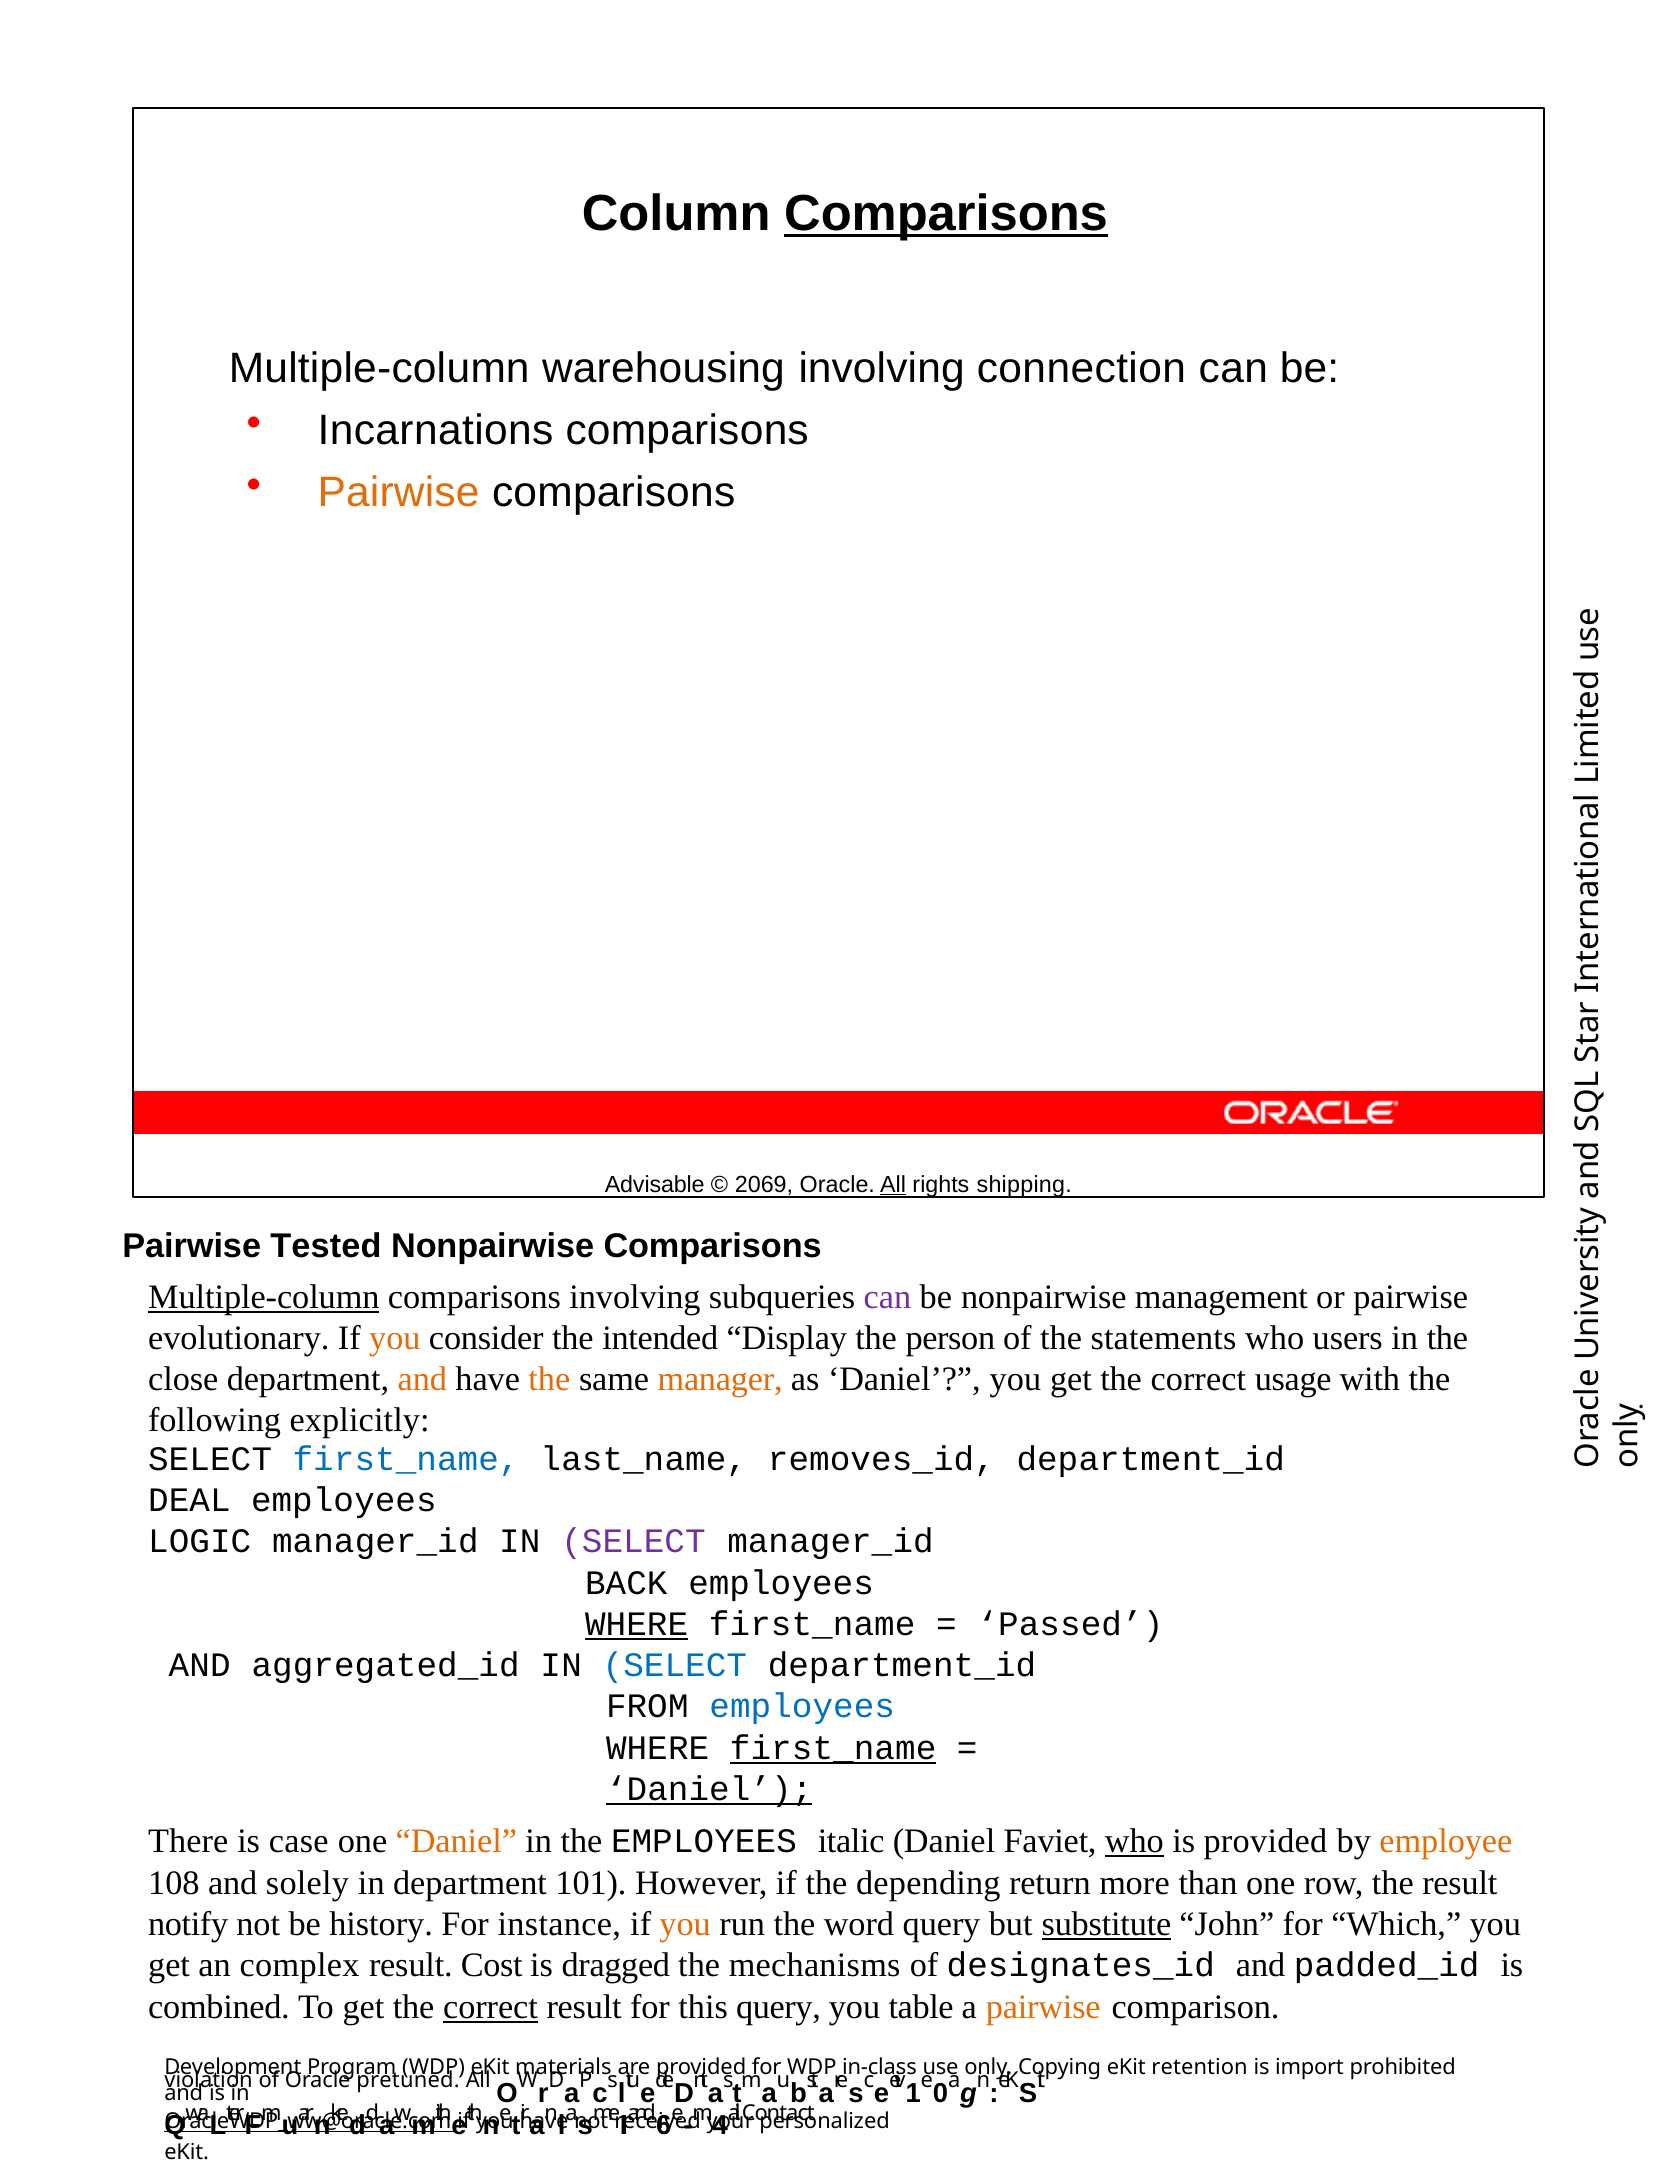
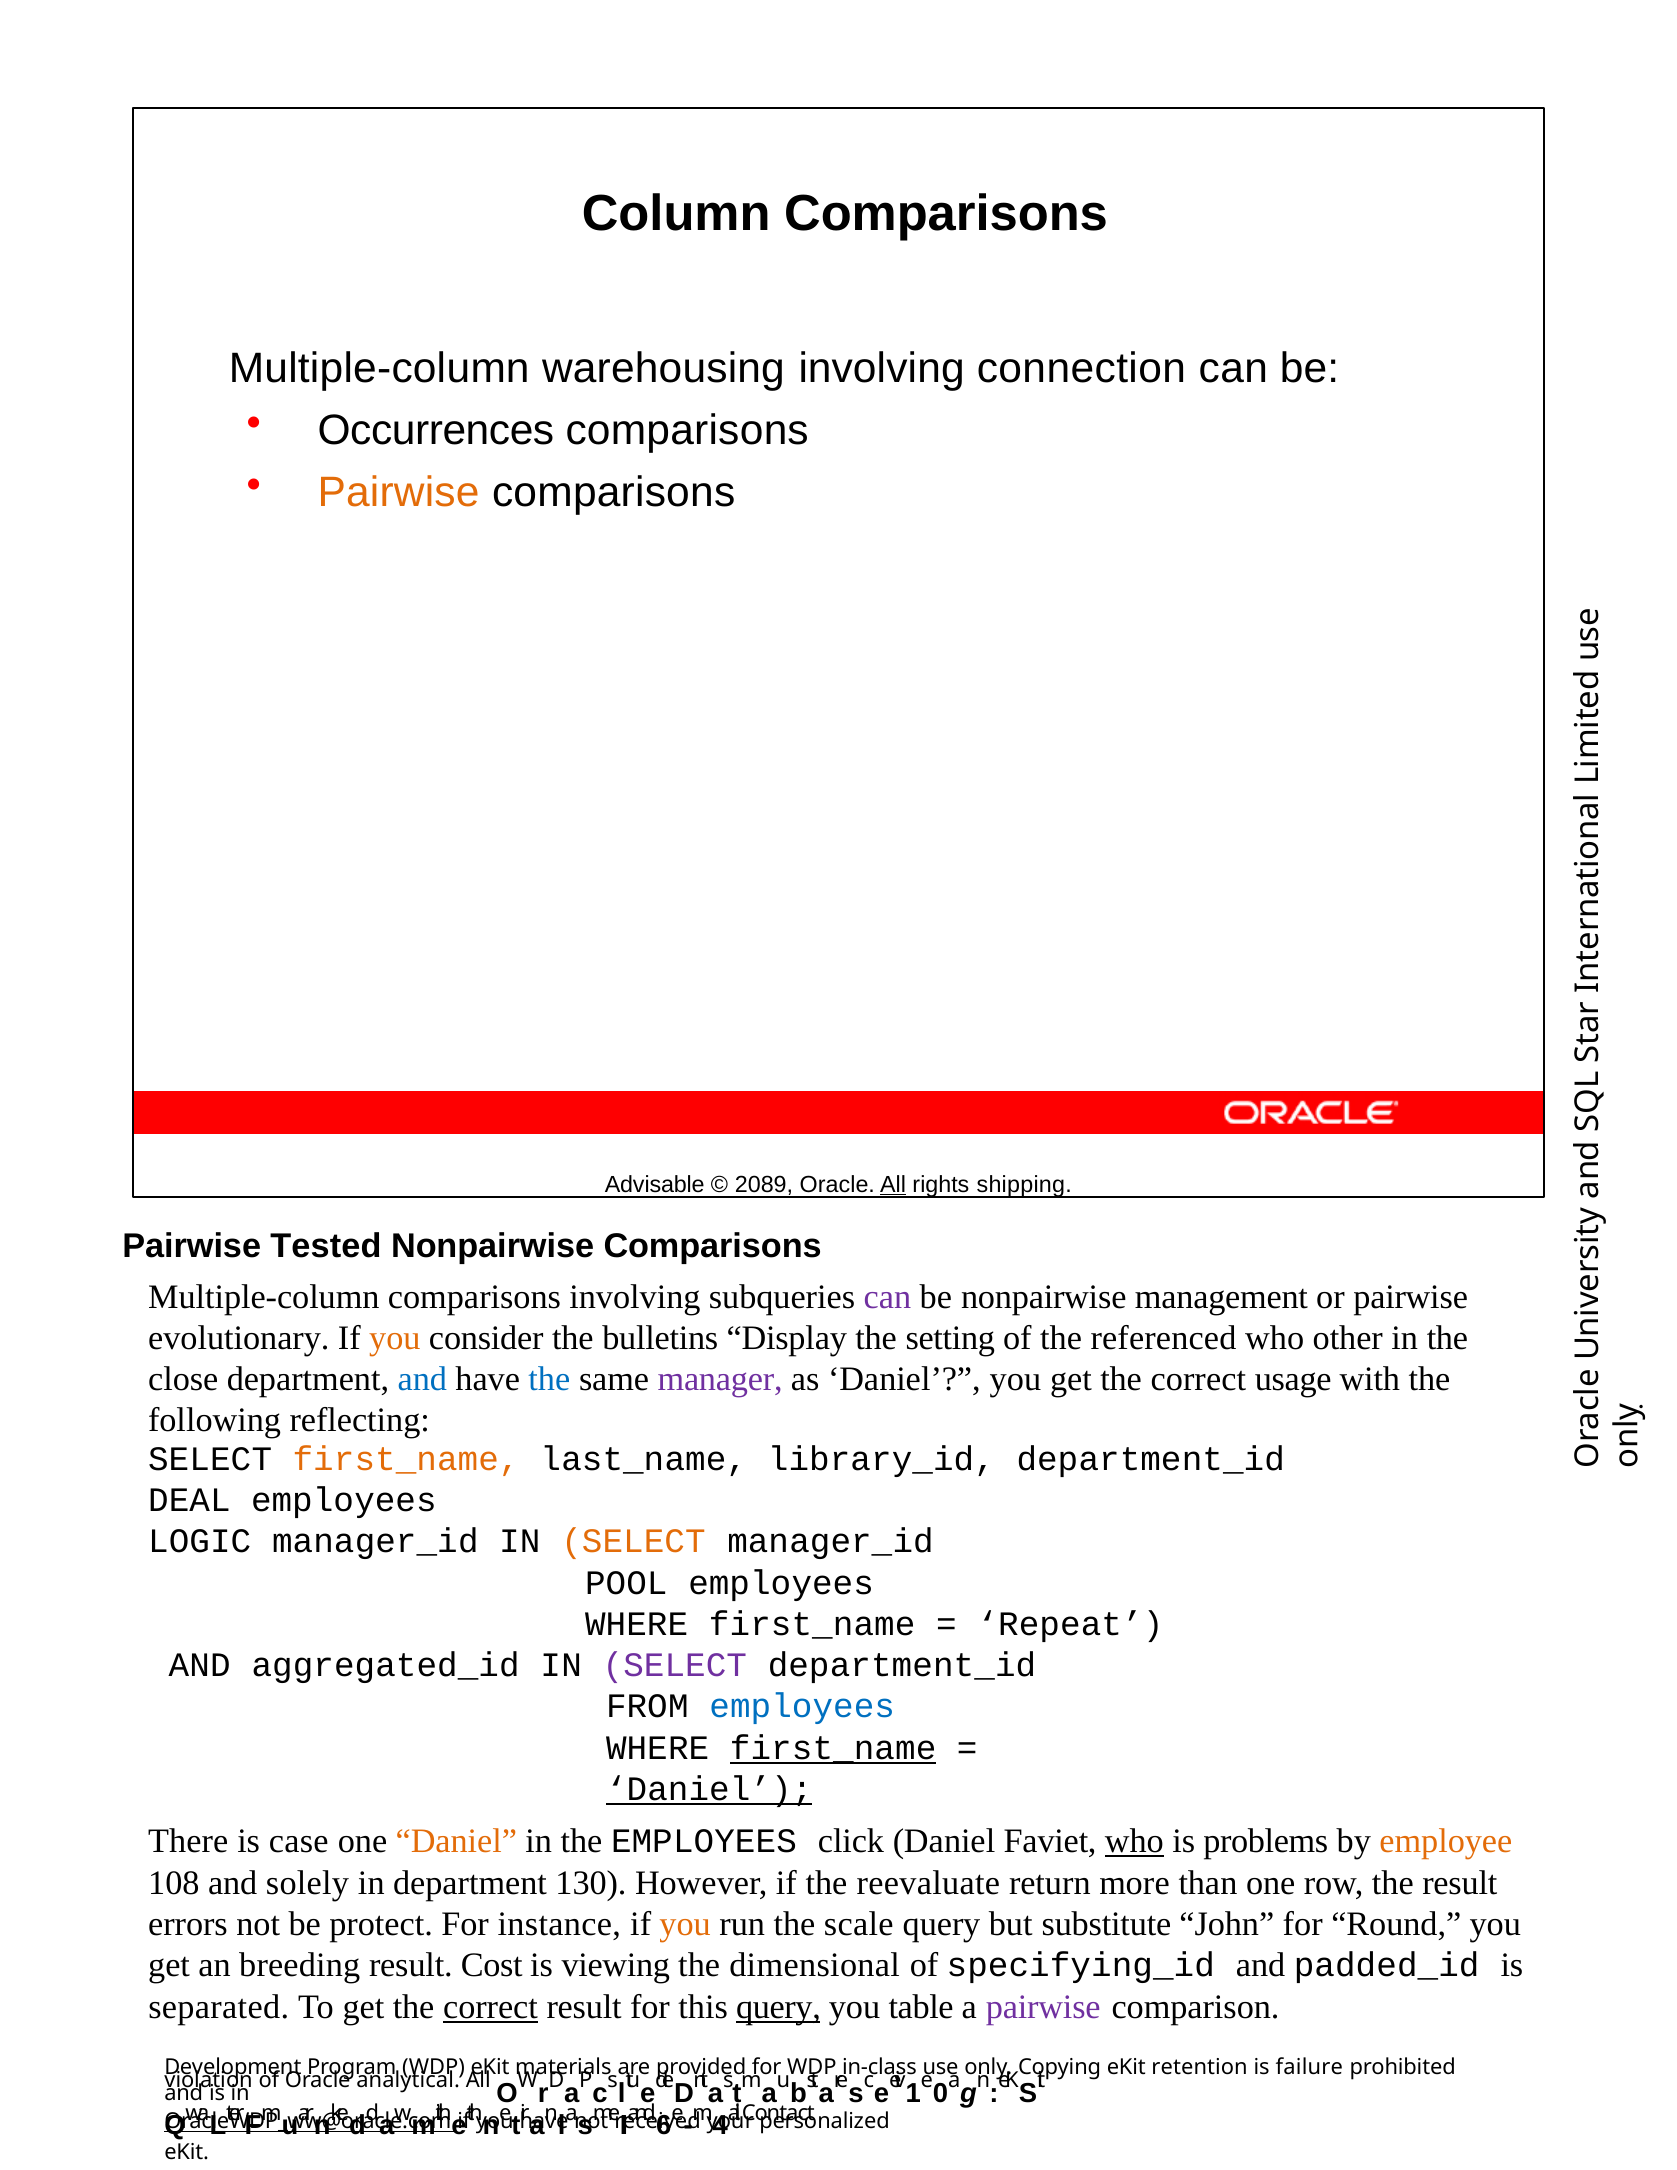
Comparisons underline: present -> none (946, 214)
Incarnations: Incarnations -> Occurrences (436, 431)
2069: 2069 -> 2089 (764, 1184)
Multiple-column underline: present -> none (264, 1297)
intended: intended -> bulletins (660, 1338)
person: person -> setting (950, 1338)
statements: statements -> referenced (1163, 1338)
users: users -> other (1348, 1338)
and colour: orange -> blue (422, 1379)
the colour: orange -> blue (549, 1379)
manager colour: orange -> purple (720, 1379)
explicitly: explicitly -> reflecting (360, 1420)
first_name colour: blue -> orange (406, 1459)
removes_id: removes_id -> library_id (881, 1459)
SELECT colour: purple -> orange (633, 1542)
BACK: BACK -> POOL (626, 1583)
WHERE underline: present -> none (637, 1624)
Passed: Passed -> Repeat (1070, 1624)
SELECT colour: blue -> purple (675, 1665)
italic: italic -> click (851, 1841)
is provided: provided -> problems (1266, 1841)
101: 101 -> 130 (591, 1883)
depending: depending -> reevaluate (928, 1883)
notify: notify -> errors (188, 1924)
history: history -> protect (381, 1924)
word: word -> scale (859, 1924)
substitute underline: present -> none (1106, 1924)
Which: Which -> Round (1396, 1924)
complex: complex -> breeding (300, 1966)
dragged: dragged -> viewing (616, 1966)
mechanisms: mechanisms -> dimensional (815, 1966)
designates_id: designates_id -> specifying_id (1081, 1966)
combined: combined -> separated (219, 2007)
query underline: none -> present (778, 2007)
pairwise colour: orange -> purple (1043, 2007)
import: import -> failure (1309, 2067)
pretuned: pretuned -> analytical (408, 2081)
